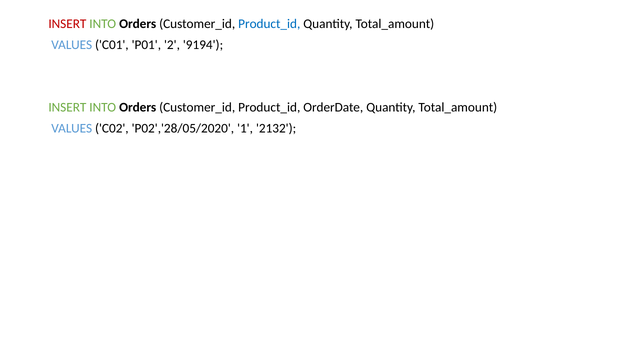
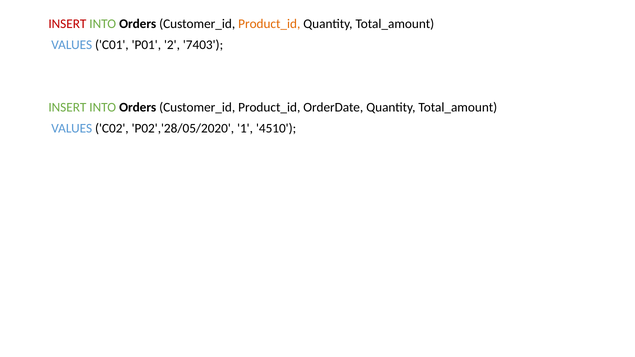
Product_id colour: blue -> orange (269, 24)
9194: 9194 -> 7403 (203, 45)
2132: 2132 -> 4510 (276, 128)
